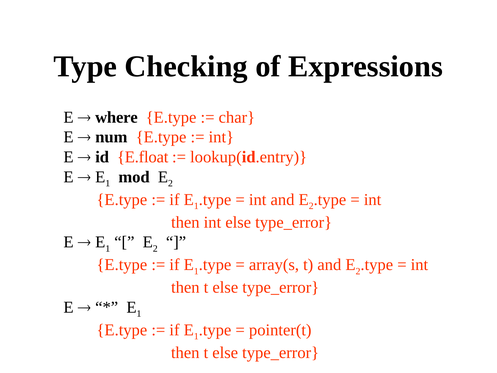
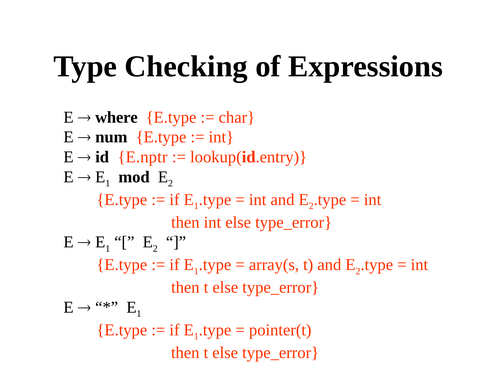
E.float: E.float -> E.nptr (143, 157)
